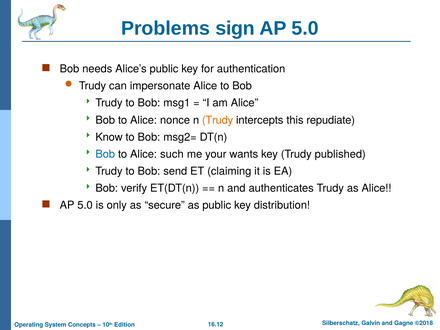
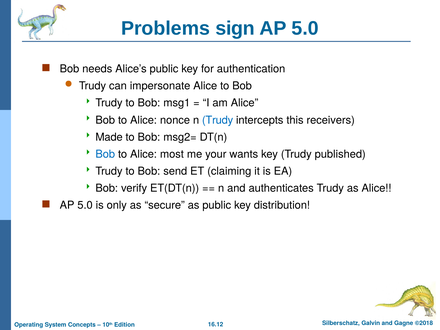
Trudy colour: orange -> blue (218, 120)
repudiate: repudiate -> receivers (331, 120)
Know: Know -> Made (109, 137)
such: such -> most (172, 154)
